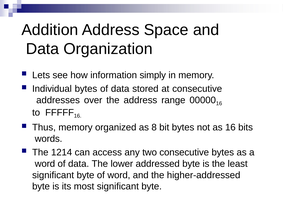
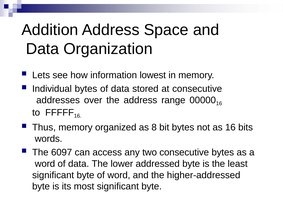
simply: simply -> lowest (153, 75)
1214: 1214 -> 6097 (62, 152)
